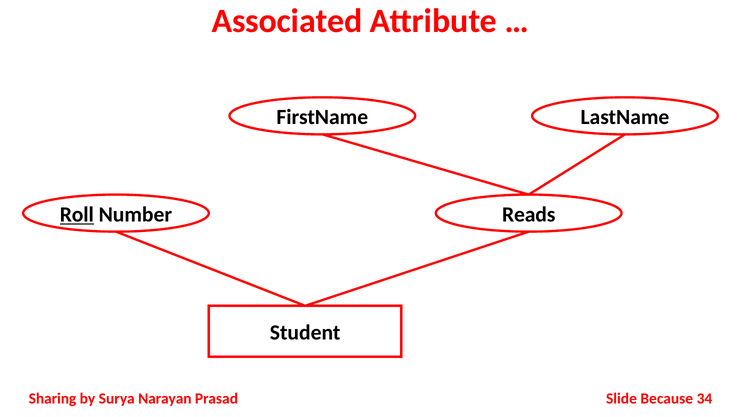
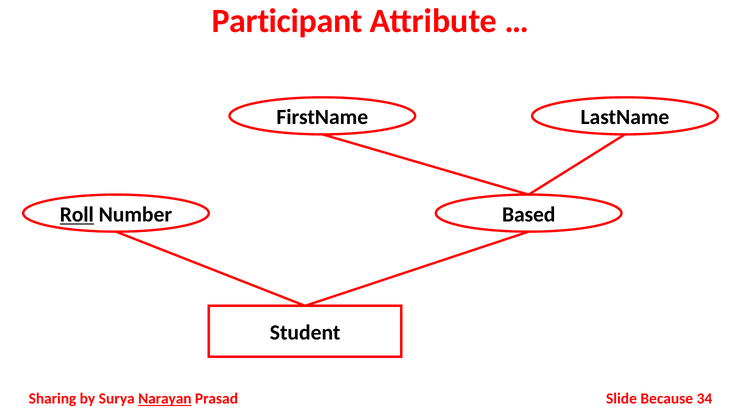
Associated: Associated -> Participant (287, 21)
Reads: Reads -> Based (529, 215)
Narayan underline: none -> present (165, 398)
